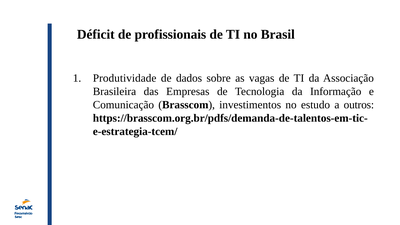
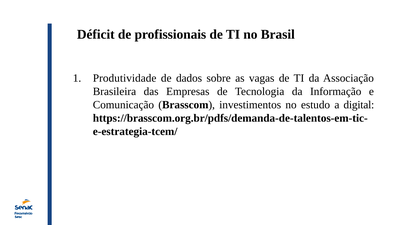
outros: outros -> digital (359, 105)
